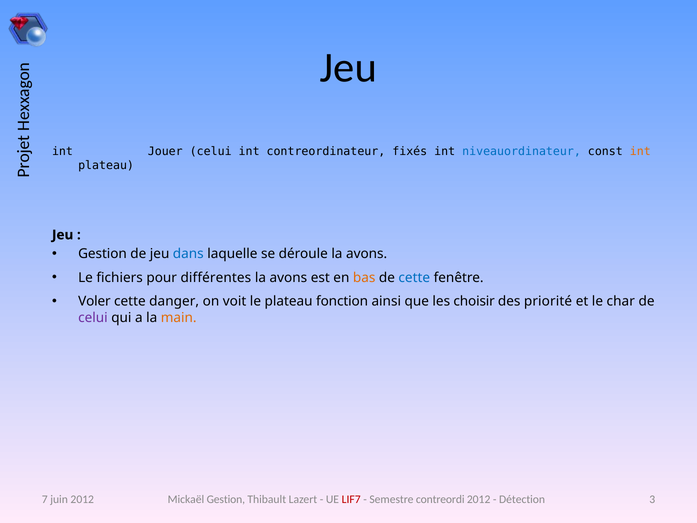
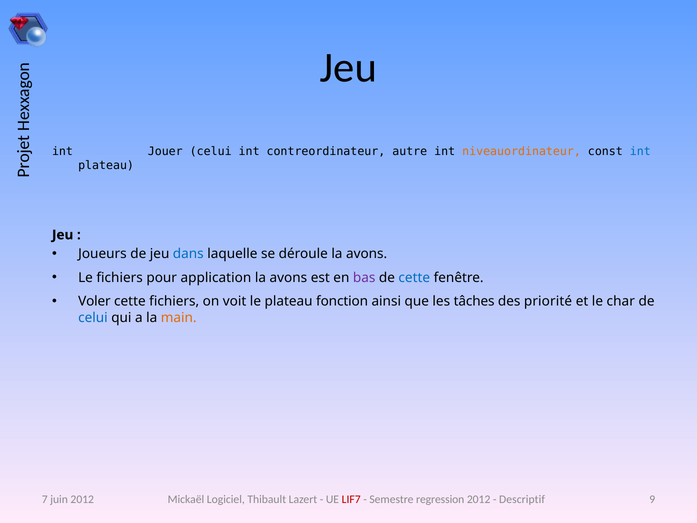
fixés: fixés -> autre (410, 151)
niveauordinateur colour: blue -> orange (522, 151)
int colour: orange -> blue (640, 151)
Gestion: Gestion -> Joueurs (102, 254)
différentes: différentes -> application (216, 278)
bas colour: orange -> purple (364, 278)
cette danger: danger -> fichiers (174, 301)
choisir: choisir -> tâches (474, 301)
celui colour: purple -> blue (93, 318)
Mickaël Gestion: Gestion -> Logiciel (226, 499)
contreordi: contreordi -> regression (440, 499)
Détection: Détection -> Descriptif (522, 499)
3: 3 -> 9 (652, 499)
